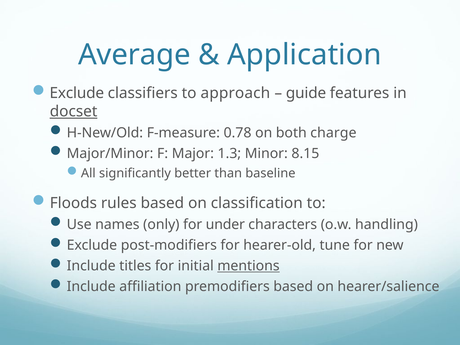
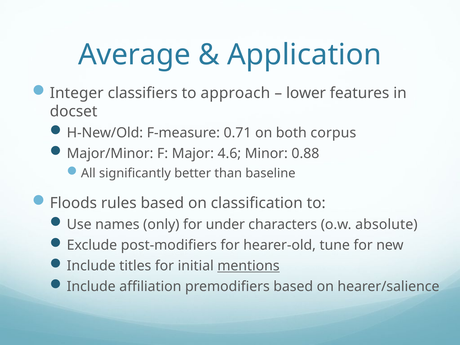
Exclude: Exclude -> Integer (77, 93)
guide: guide -> lower (306, 93)
docset underline: present -> none (74, 111)
0.78: 0.78 -> 0.71 (238, 133)
charge: charge -> corpus (333, 133)
1.3: 1.3 -> 4.6 (229, 154)
8.15: 8.15 -> 0.88 (305, 154)
handling: handling -> absolute (386, 225)
